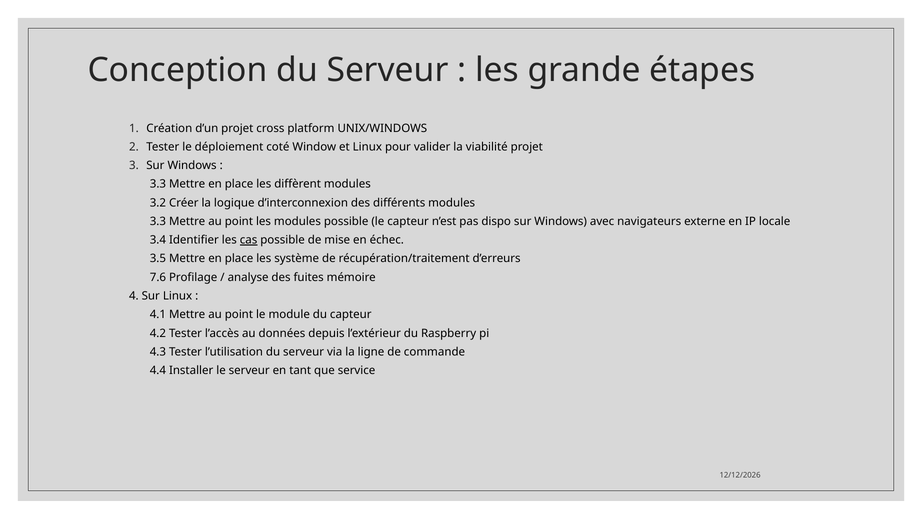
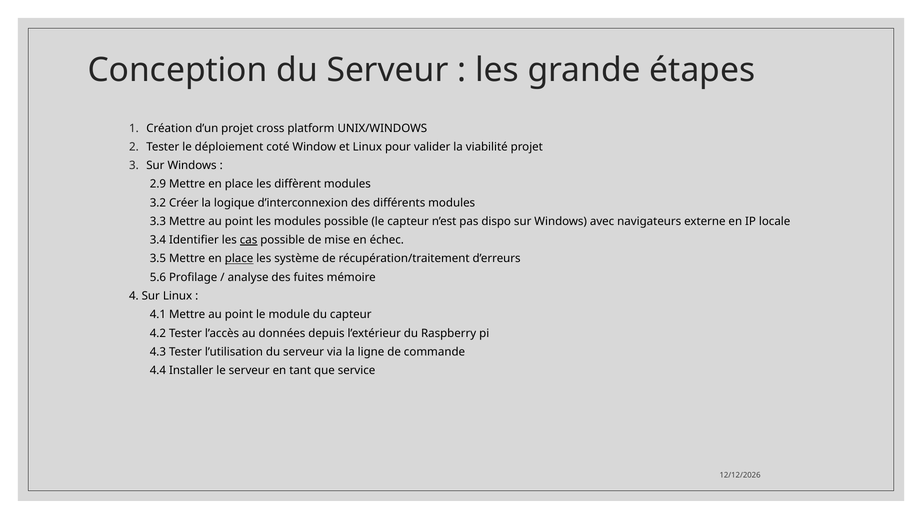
3.3: 3.3 -> 2.9 (158, 184)
place underline: none -> present (239, 258)
7.6: 7.6 -> 5.6 (158, 277)
